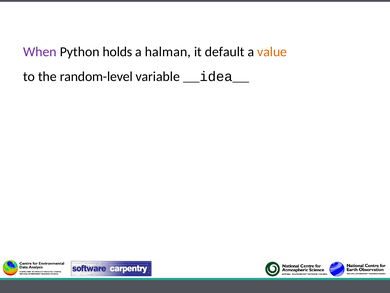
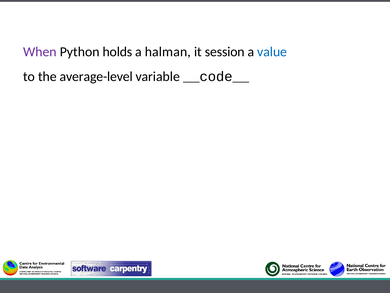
default: default -> session (225, 52)
value colour: orange -> blue (272, 52)
random-level: random-level -> average-level (96, 77)
__idea__: __idea__ -> __code__ (216, 77)
